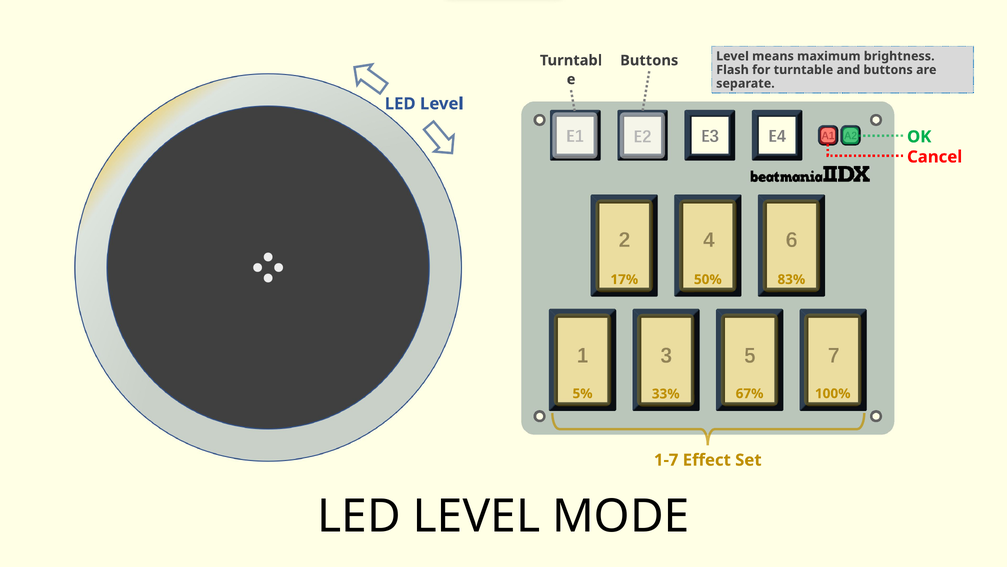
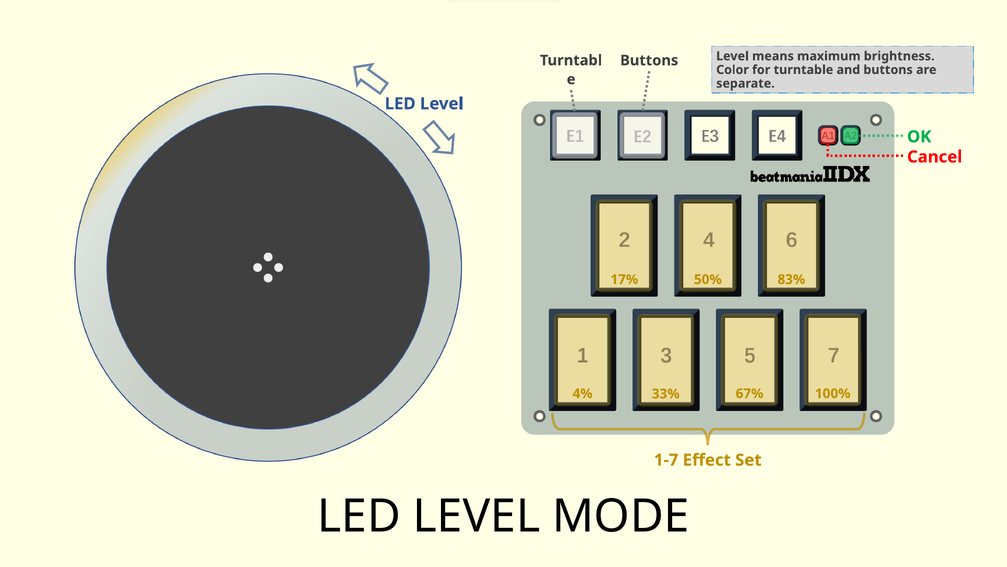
Flash: Flash -> Color (733, 70)
5%: 5% -> 4% (583, 393)
